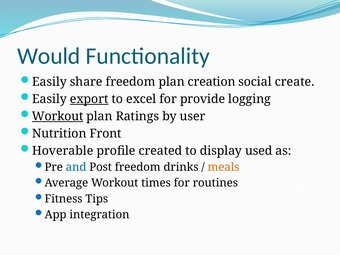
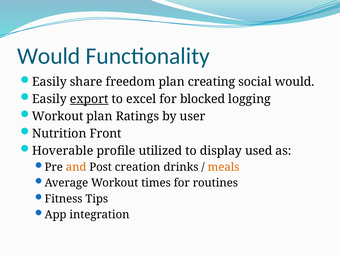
creation: creation -> creating (212, 82)
social create: create -> would (295, 82)
provide: provide -> blocked (203, 99)
Workout underline: present -> none (58, 116)
created: created -> utilized (160, 151)
and colour: blue -> orange (76, 167)
Post freedom: freedom -> creation (138, 167)
